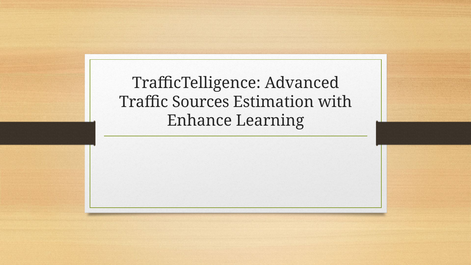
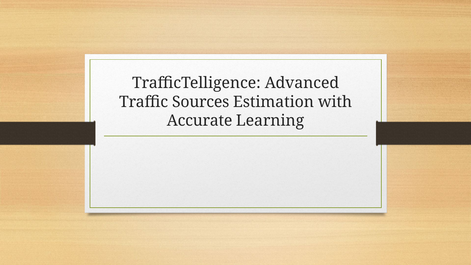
Enhance: Enhance -> Accurate (200, 121)
